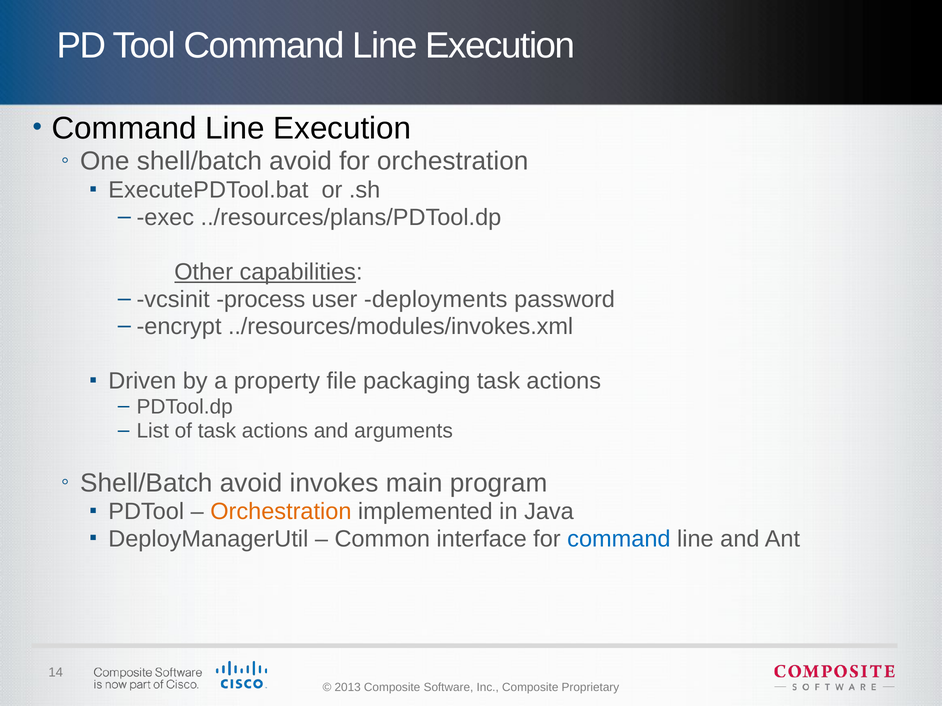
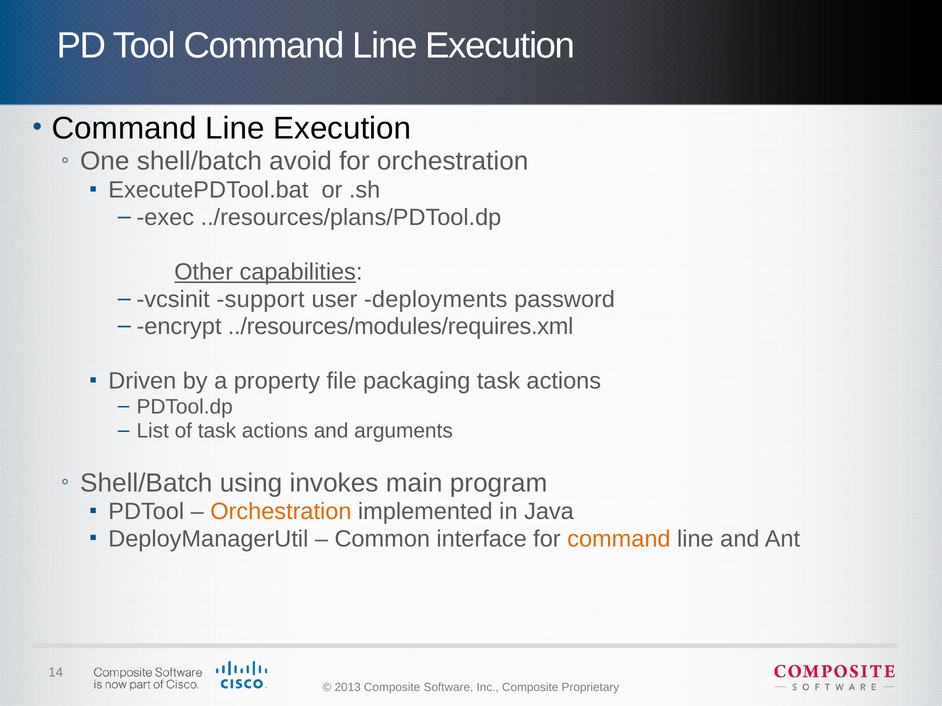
process: process -> support (261, 299)
../resources/modules/invokes.xml: ../resources/modules/invokes.xml -> ../resources/modules/requires.xml (401, 327)
avoid: avoid -> using (251, 483)
command colour: blue -> orange (619, 539)
